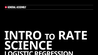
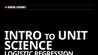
RATE: RATE -> UNIT (73, 36)
